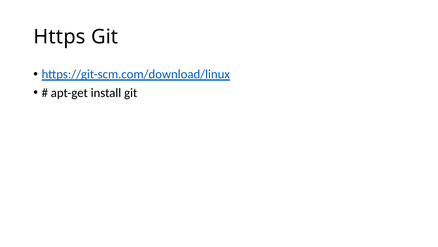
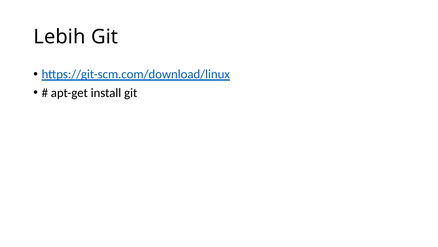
Https: Https -> Lebih (60, 37)
